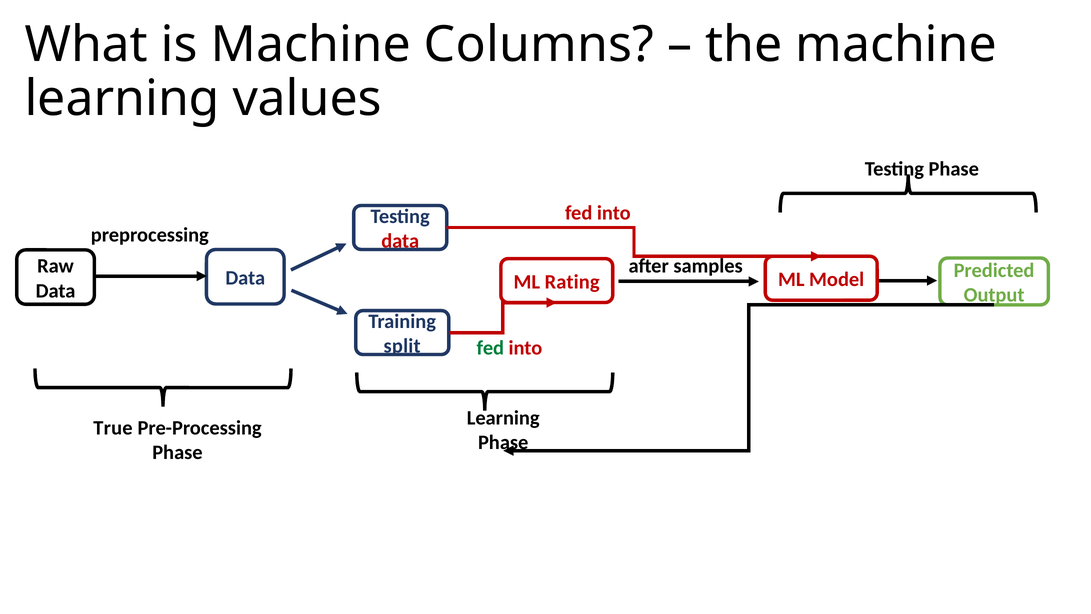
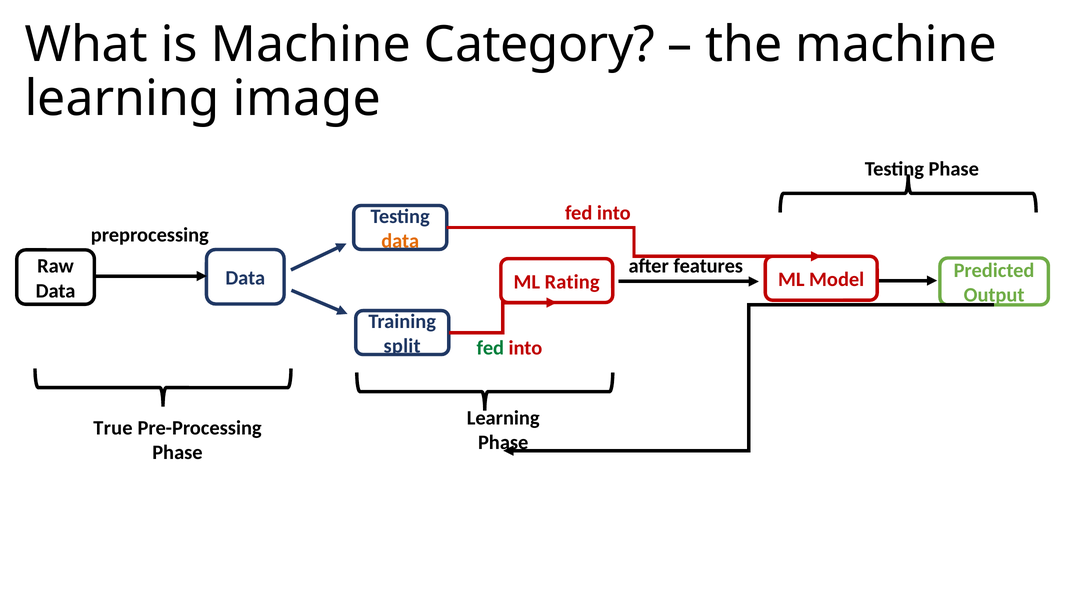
Columns: Columns -> Category (539, 45)
values: values -> image (307, 99)
data colour: red -> orange (400, 241)
samples: samples -> features (708, 266)
